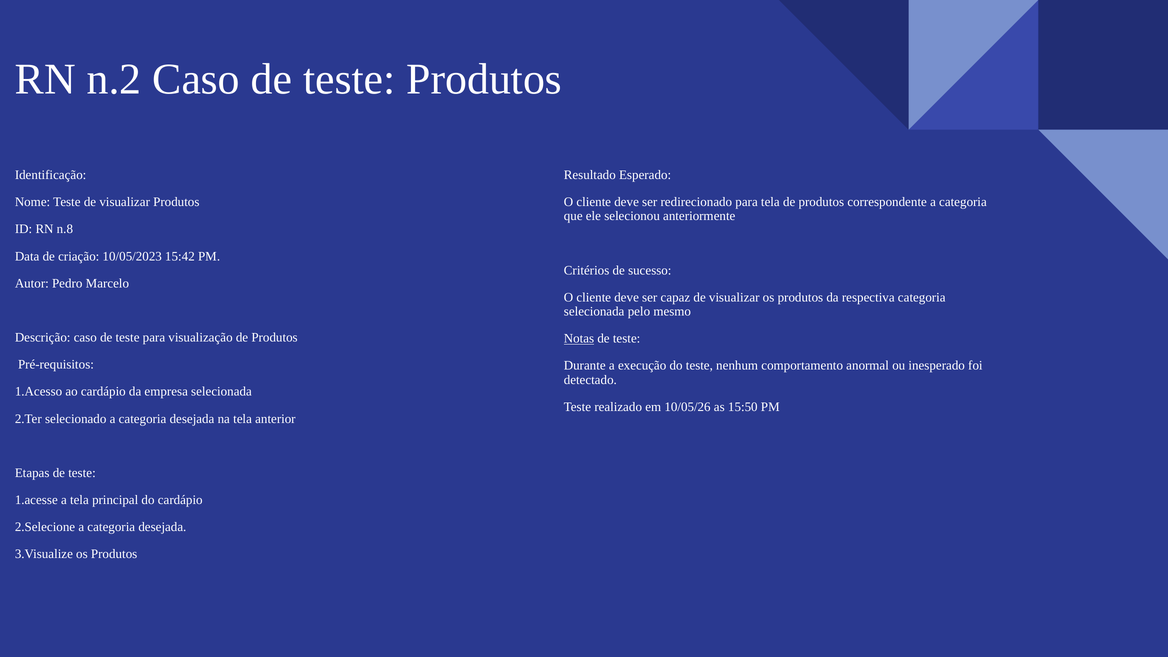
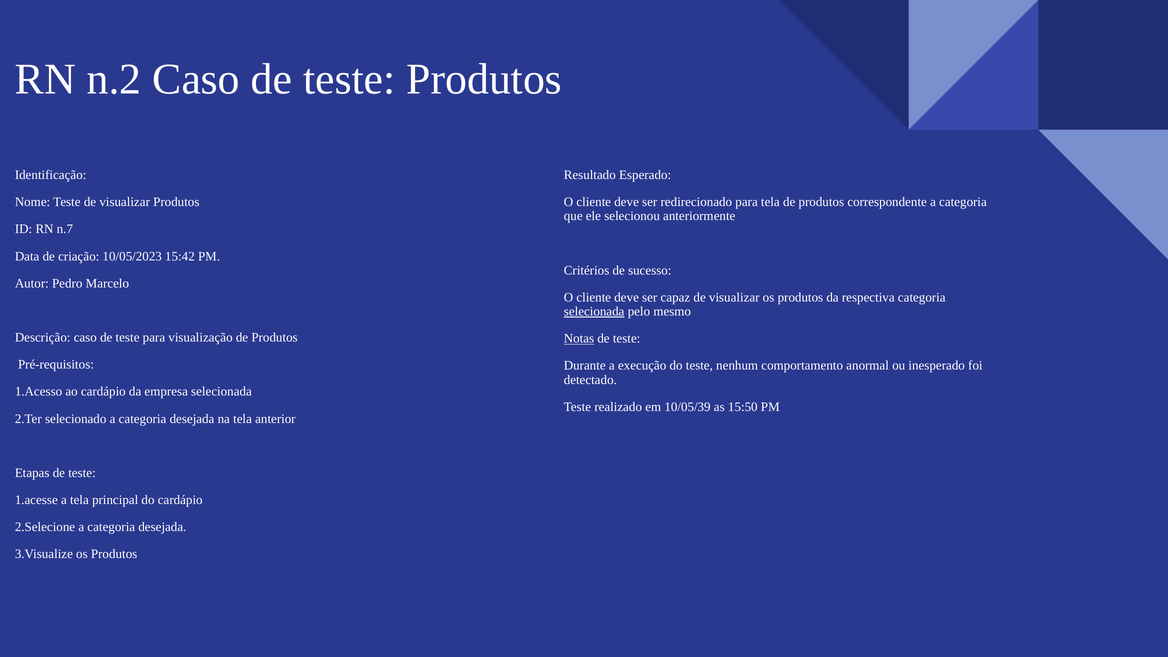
n.8: n.8 -> n.7 (65, 229)
selecionada underline: none -> present (594, 311)
10/05/26: 10/05/26 -> 10/05/39 (688, 407)
